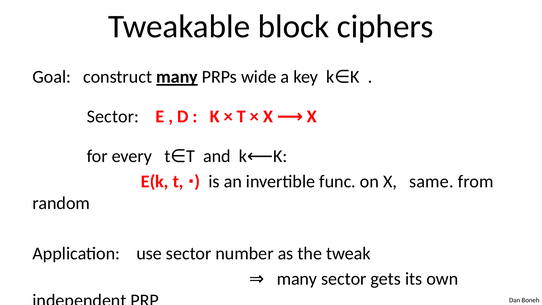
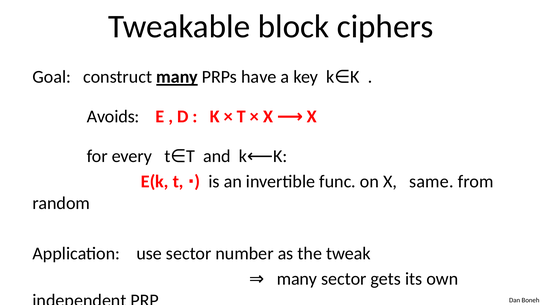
wide: wide -> have (259, 77)
Sector: Sector -> Avoids (113, 116)
